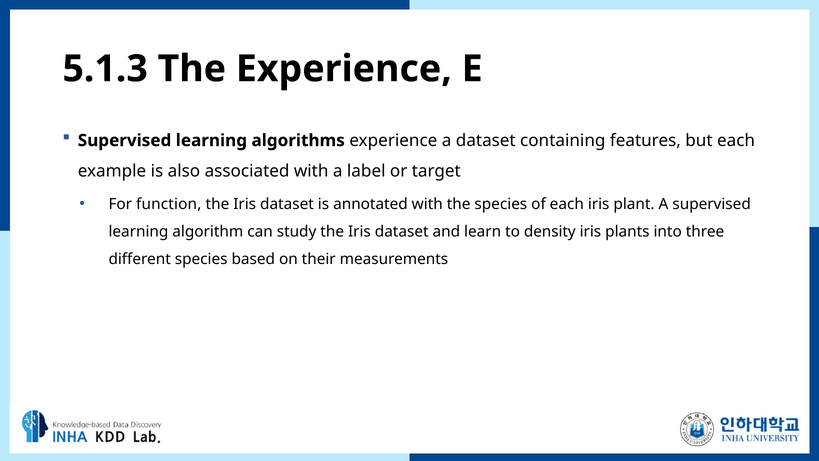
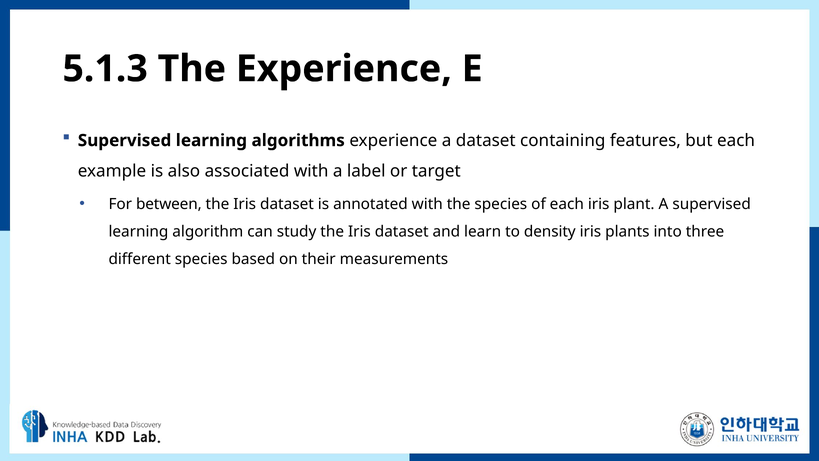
function: function -> between (169, 204)
